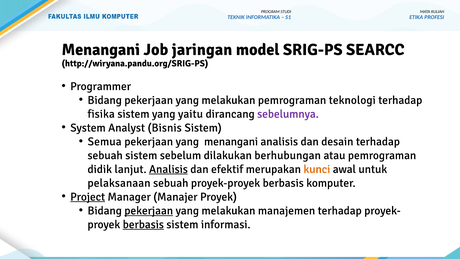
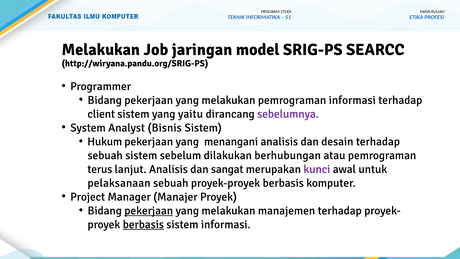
Menangani: Menangani -> Melakukan (101, 50)
pemrograman teknologi: teknologi -> informasi (352, 100)
fisika: fisika -> client (101, 114)
Semua: Semua -> Hukum (105, 141)
didik: didik -> terus (100, 169)
Analisis underline: present -> none (168, 169)
efektif: efektif -> sangat (227, 169)
kunci colour: orange -> purple (317, 169)
Project underline: present -> none (88, 197)
